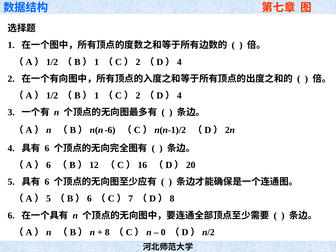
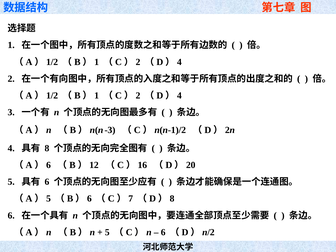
-6: -6 -> -3 (110, 130)
6: 6 -> 8 (47, 148)
8: 8 -> 5 (107, 232)
0: 0 -> 6 (163, 232)
